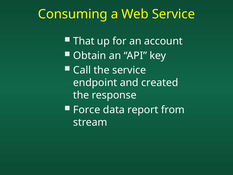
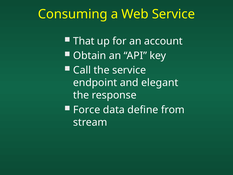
created: created -> elegant (160, 83)
report: report -> define (143, 110)
